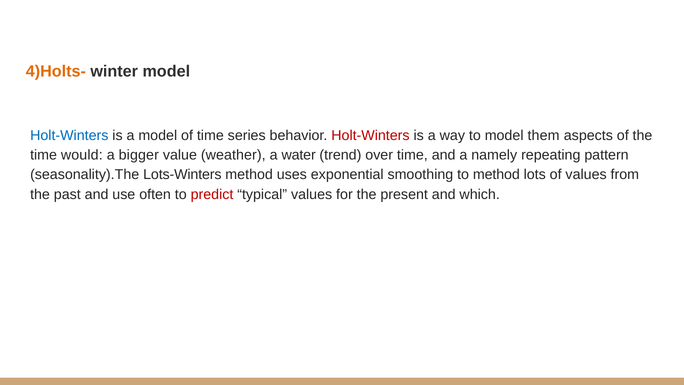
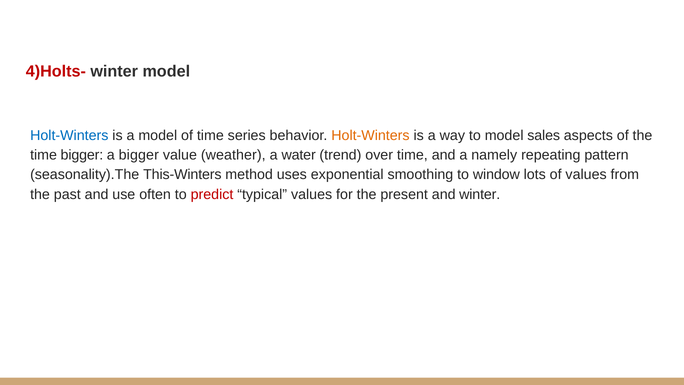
4)Holts- colour: orange -> red (56, 71)
Holt-Winters colour: red -> orange (370, 135)
them: them -> sales (544, 135)
time would: would -> bigger (82, 155)
Lots-Winters: Lots-Winters -> This-Winters (182, 175)
to method: method -> window (496, 175)
and which: which -> winter (480, 194)
